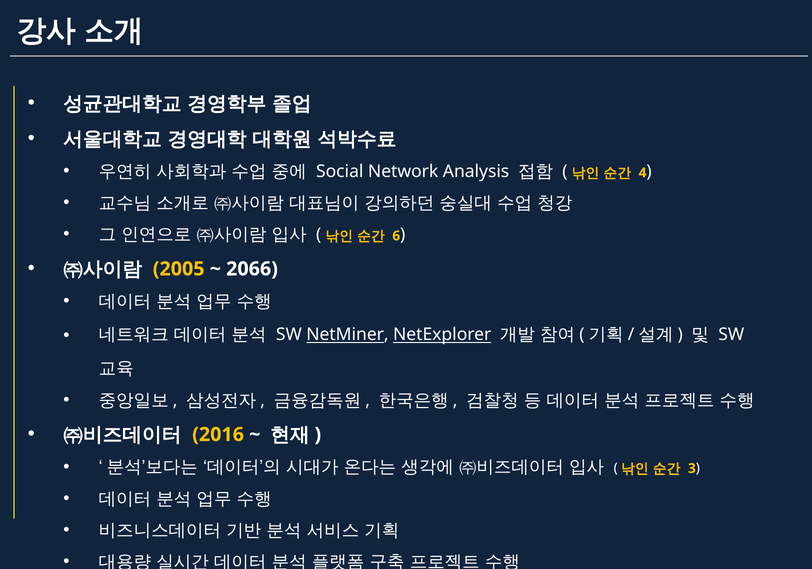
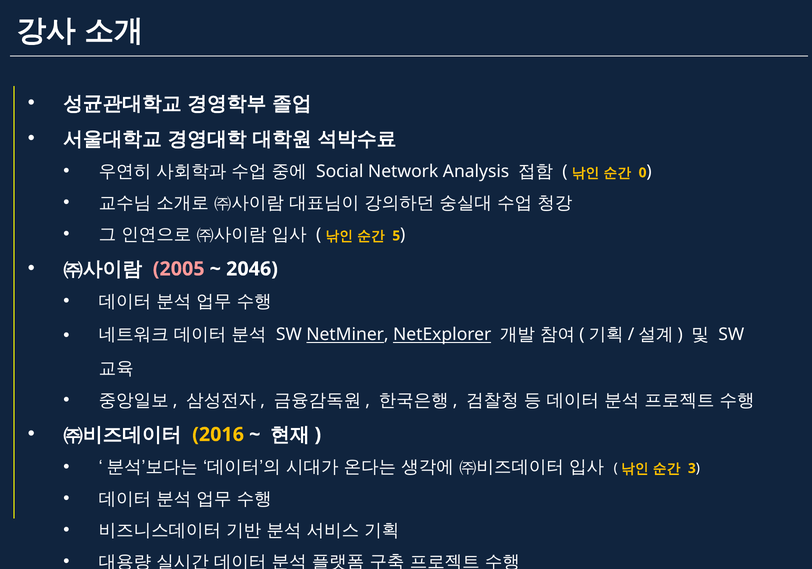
4: 4 -> 0 (643, 173)
6: 6 -> 5 (396, 236)
2005 colour: yellow -> pink (179, 269)
2066: 2066 -> 2046 (252, 269)
